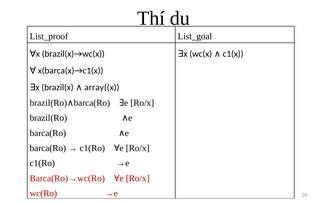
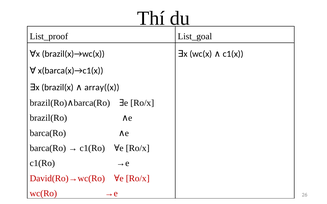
Barca(Ro)→wc(Ro: Barca(Ro)→wc(Ro -> David(Ro)→wc(Ro (67, 179)
